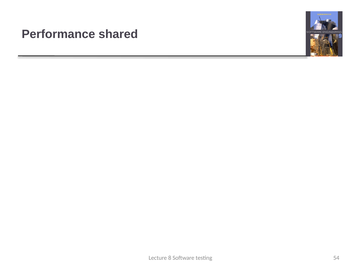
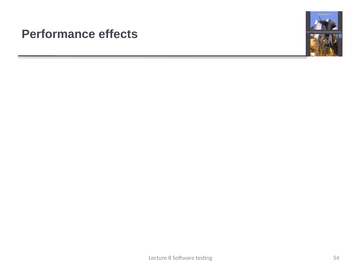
shared: shared -> effects (118, 34)
